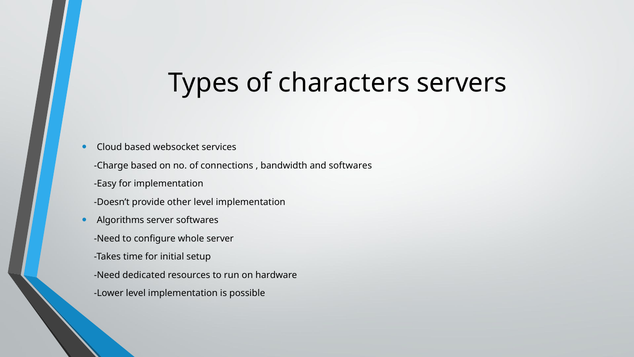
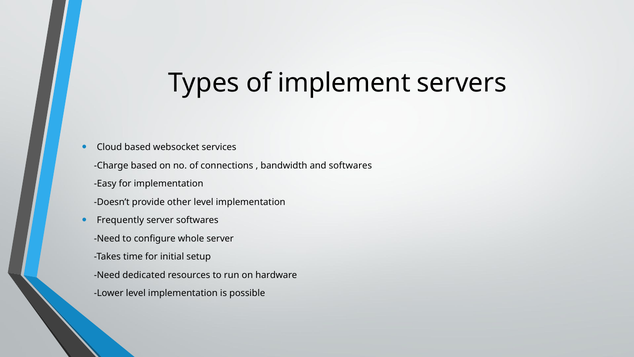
characters: characters -> implement (344, 83)
Algorithms: Algorithms -> Frequently (120, 220)
